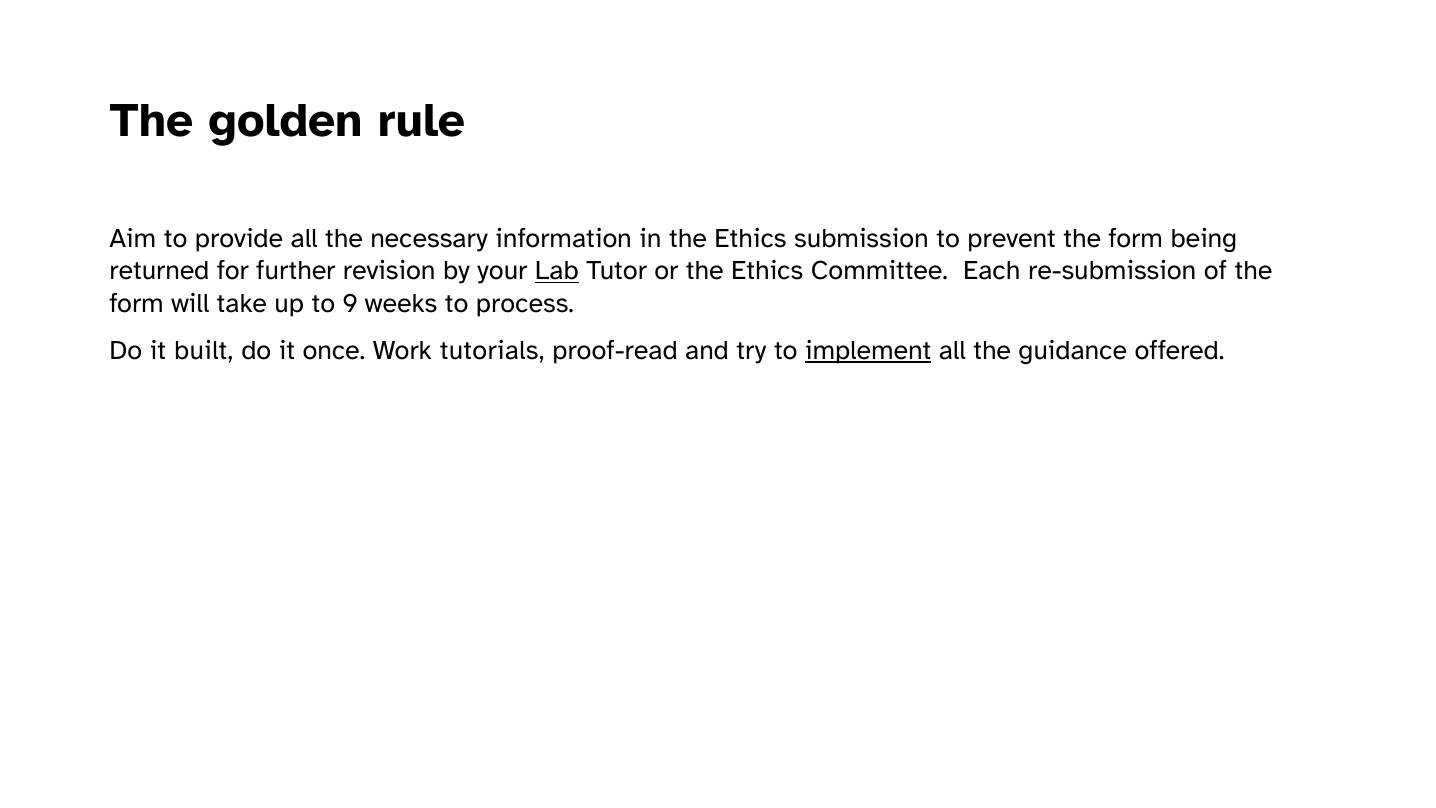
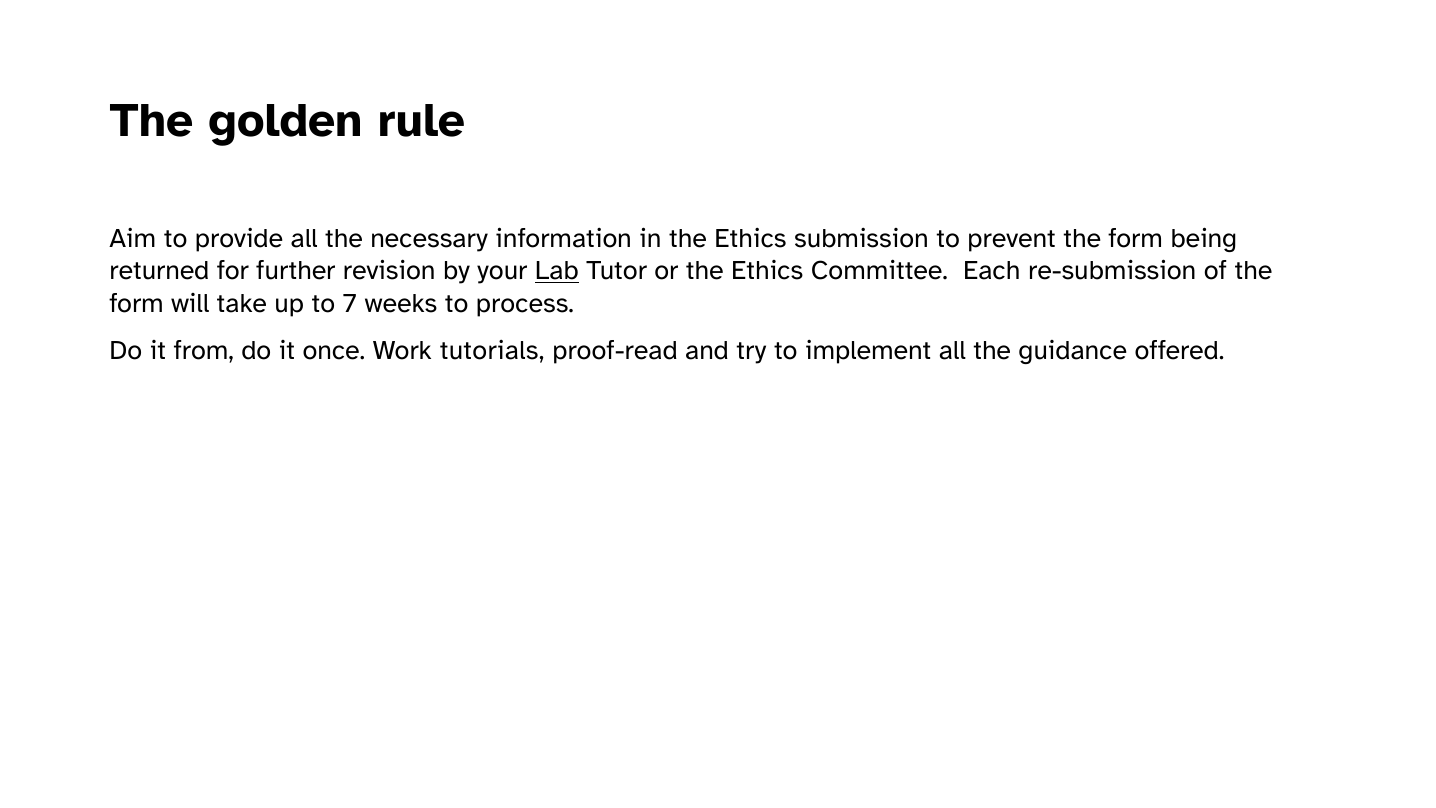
9: 9 -> 7 (350, 303)
built: built -> from (204, 350)
implement underline: present -> none (868, 350)
